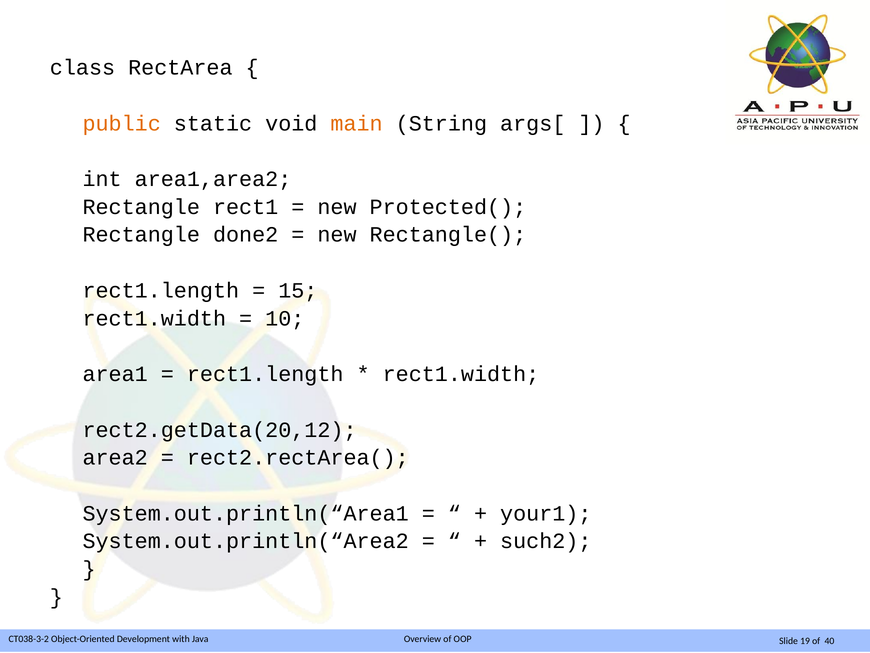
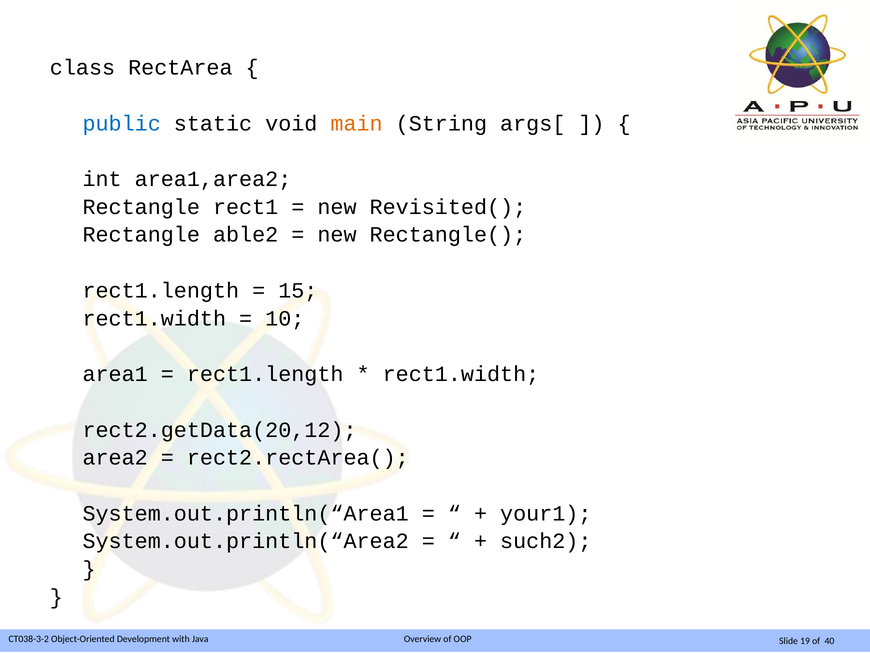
public colour: orange -> blue (122, 123)
Protected(: Protected( -> Revisited( (448, 207)
done2: done2 -> able2 (246, 235)
